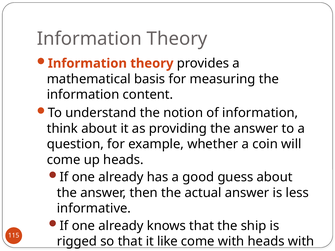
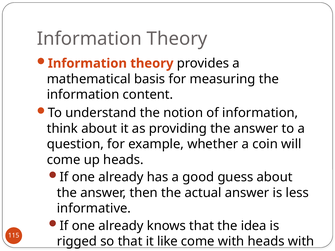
ship: ship -> idea (254, 226)
